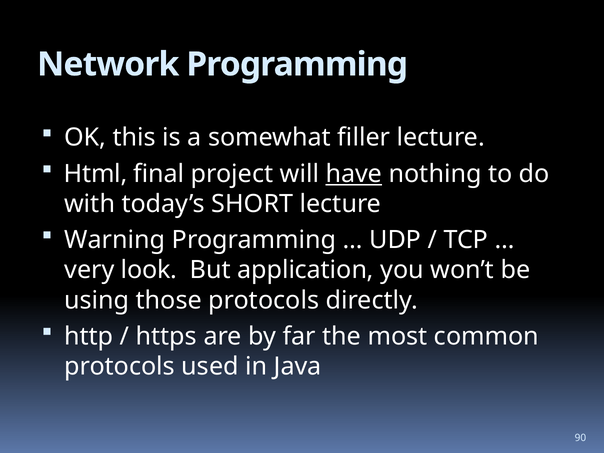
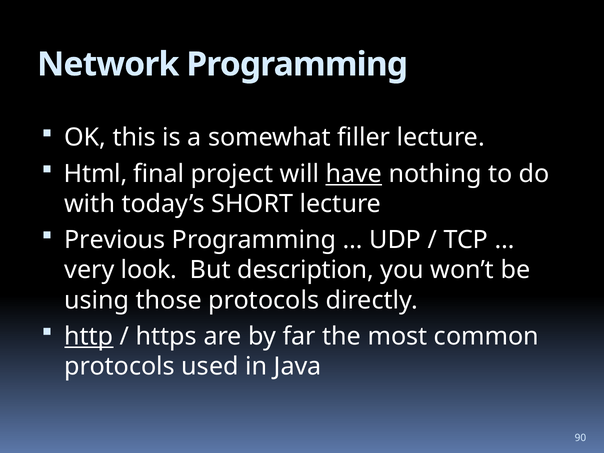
Warning: Warning -> Previous (115, 240)
application: application -> description (306, 270)
http underline: none -> present (89, 336)
